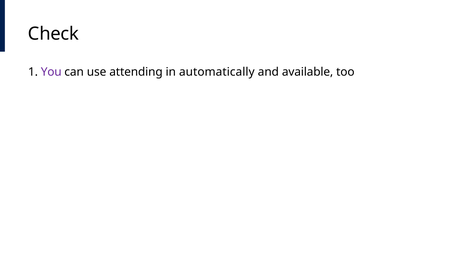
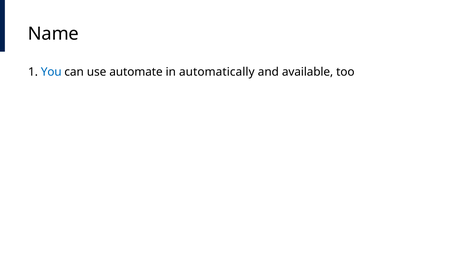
Check: Check -> Name (53, 34)
You colour: purple -> blue (51, 72)
attending: attending -> automate (136, 72)
